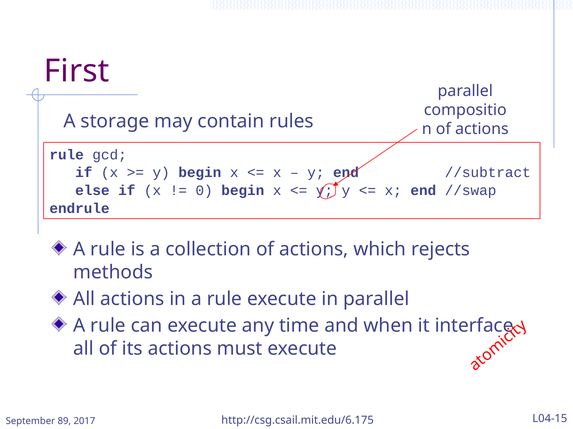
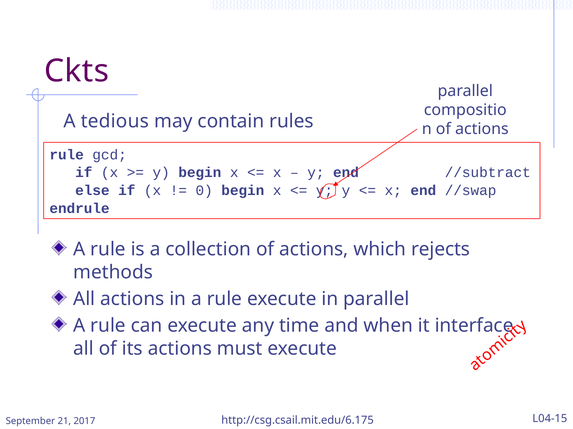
First: First -> Ckts (77, 71)
storage: storage -> tedious (115, 122)
89: 89 -> 21 (64, 422)
